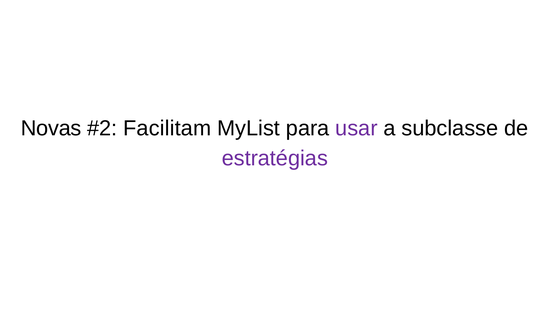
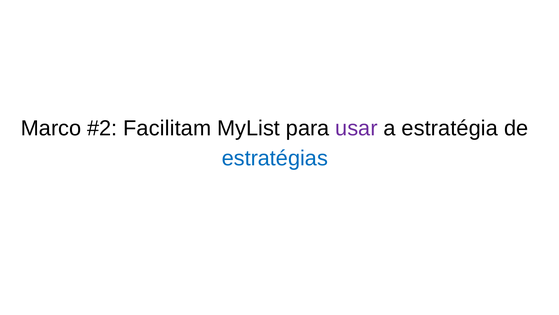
Novas: Novas -> Marco (51, 128)
subclasse: subclasse -> estratégia (450, 128)
estratégias colour: purple -> blue (275, 158)
